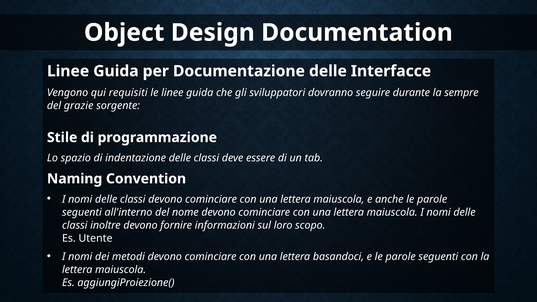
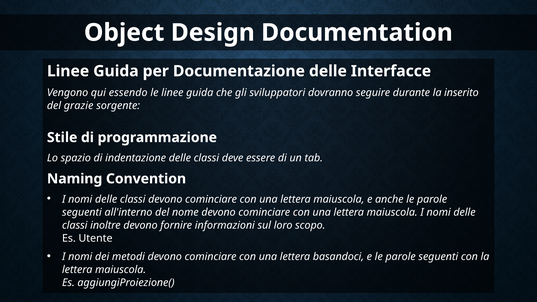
requisiti: requisiti -> essendo (128, 93)
sempre: sempre -> inserito (461, 93)
